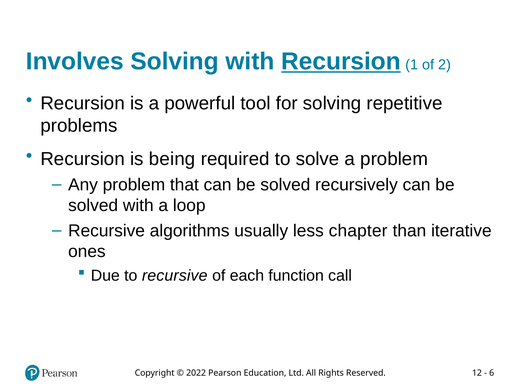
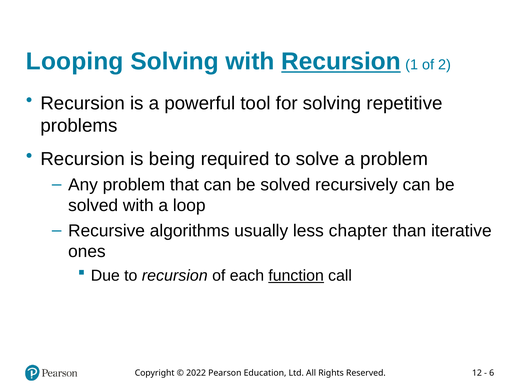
Involves: Involves -> Looping (75, 61)
to recursive: recursive -> recursion (175, 276)
function underline: none -> present (296, 276)
